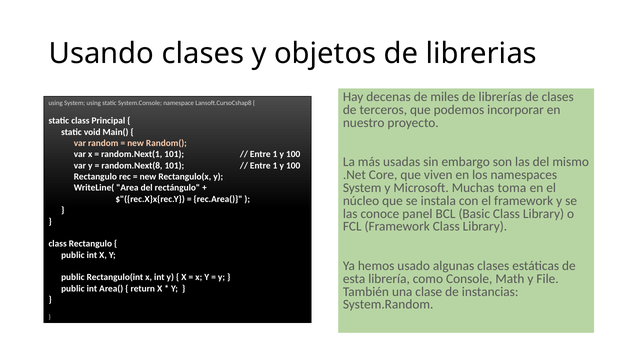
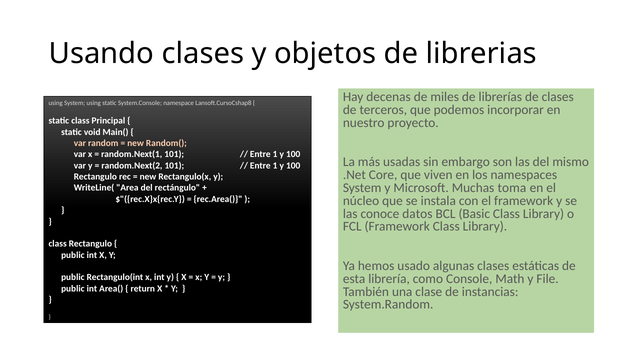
random.Next(8: random.Next(8 -> random.Next(2 (132, 165)
panel: panel -> datos (417, 214)
